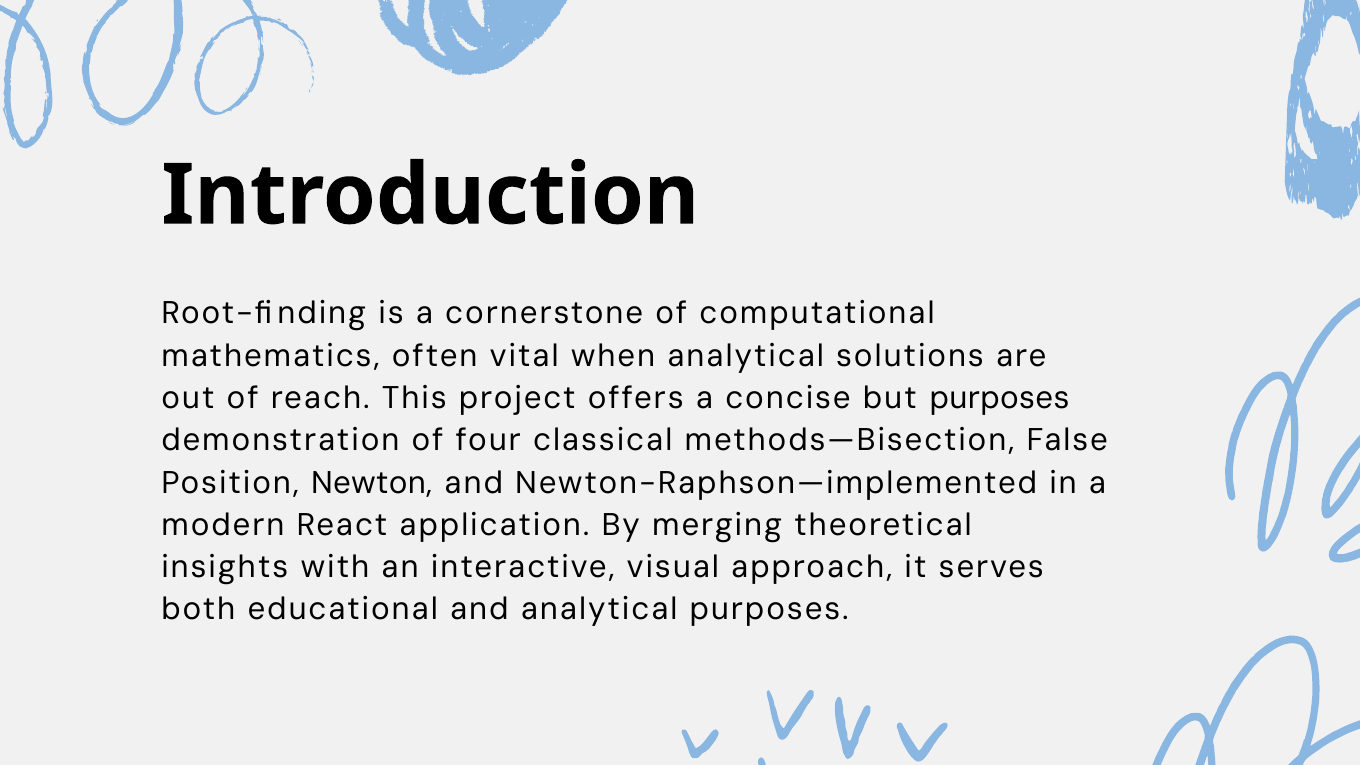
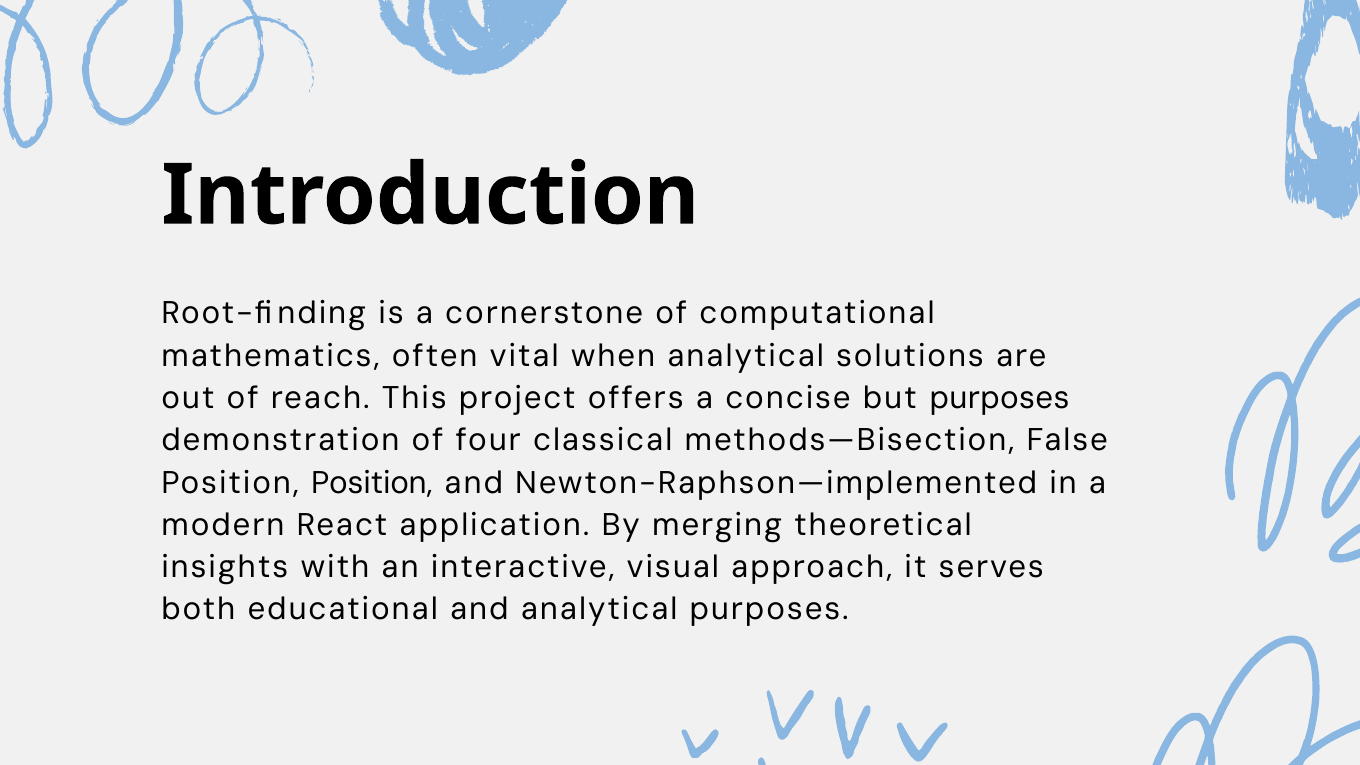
Position Newton: Newton -> Position (372, 483)
